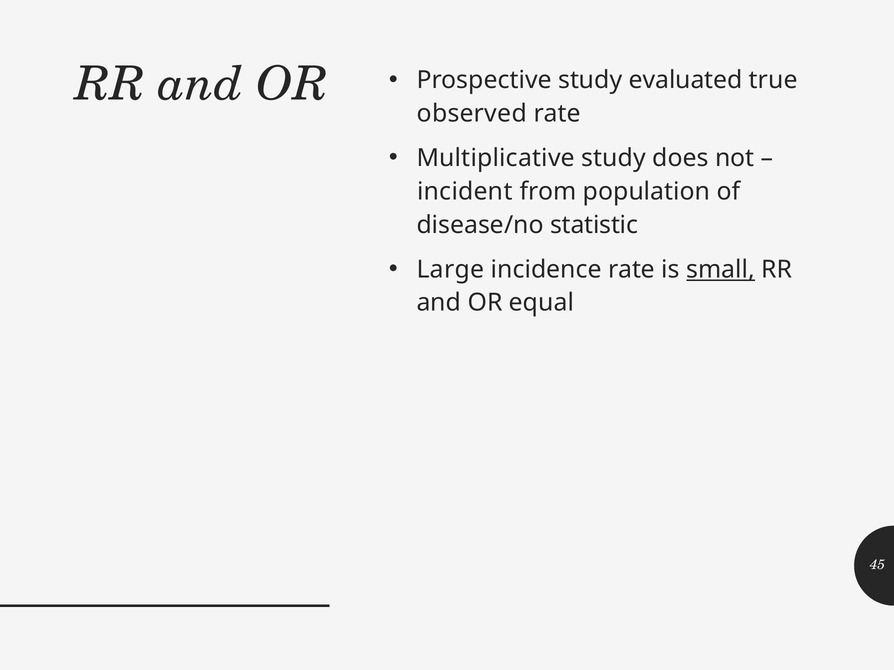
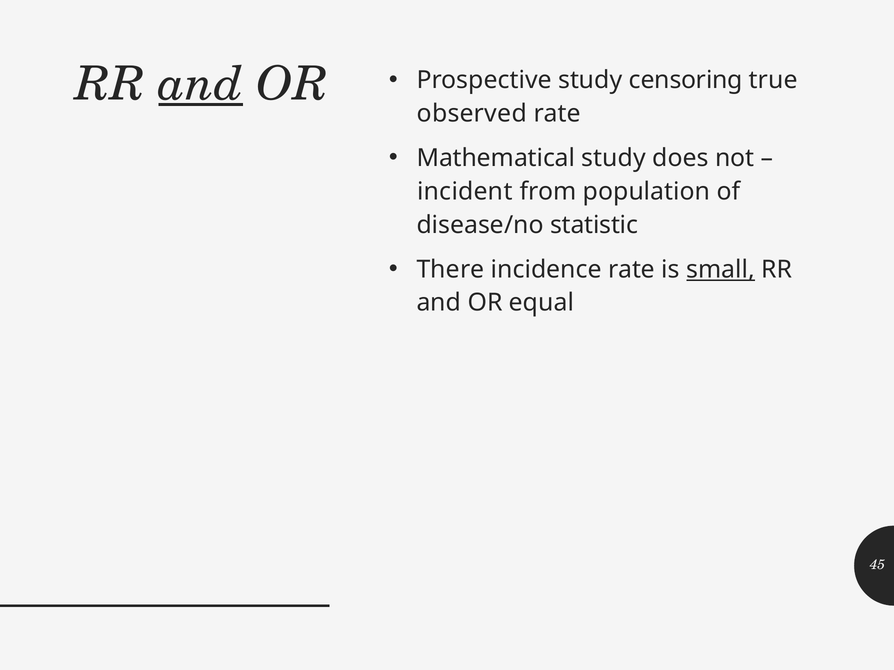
and underline: none -> present (201, 84)
evaluated: evaluated -> censoring (686, 80)
Multiplicative: Multiplicative -> Mathematical (496, 158)
Large: Large -> There (450, 270)
